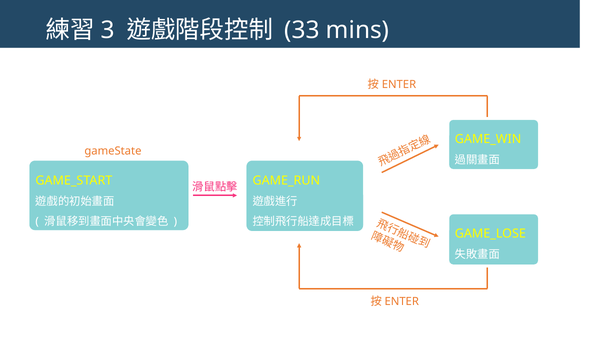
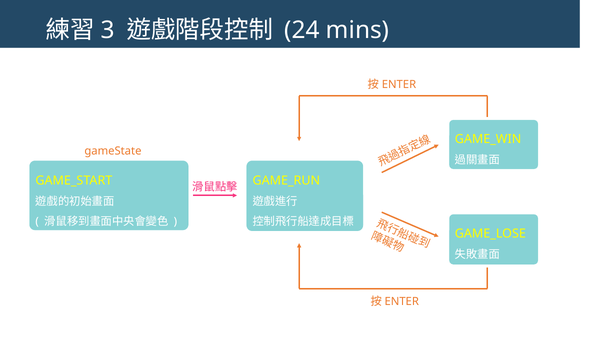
33: 33 -> 24 (302, 30)
